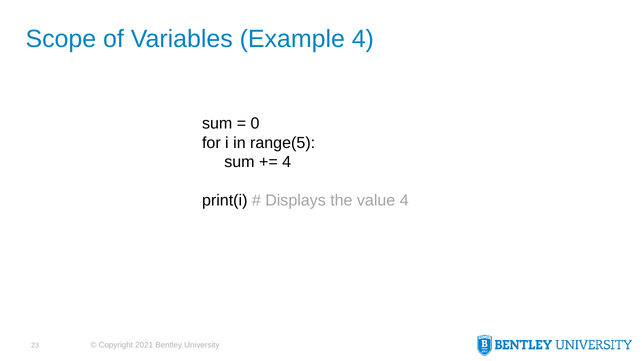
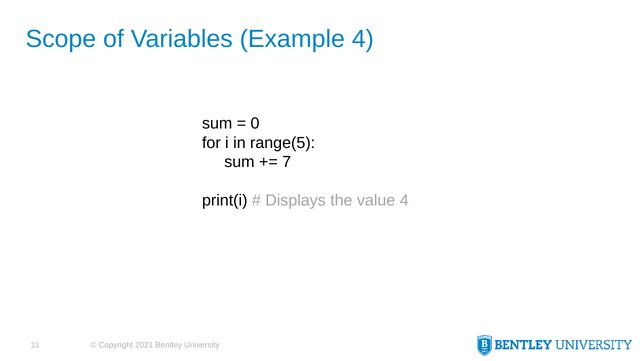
4: 4 -> 7 (287, 162)
